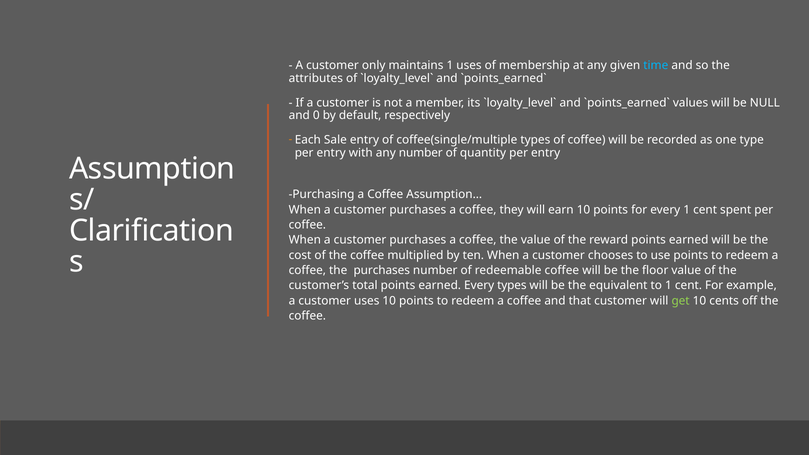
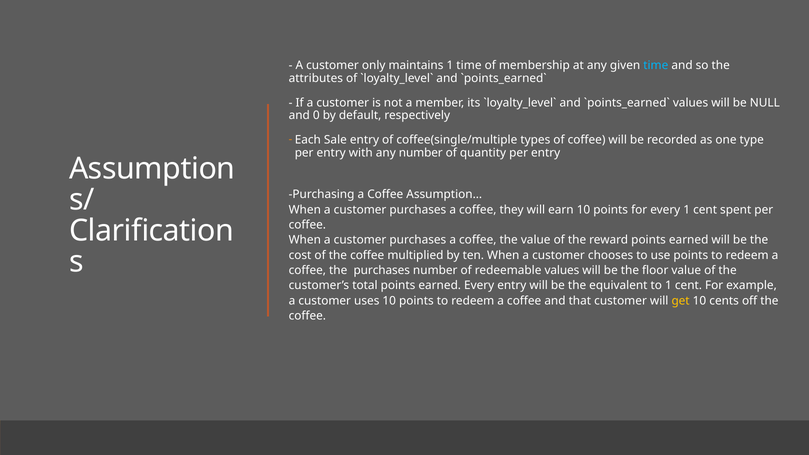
1 uses: uses -> time (469, 65)
redeemable coffee: coffee -> values (562, 270)
Every types: types -> entry (512, 286)
get colour: light green -> yellow (681, 301)
